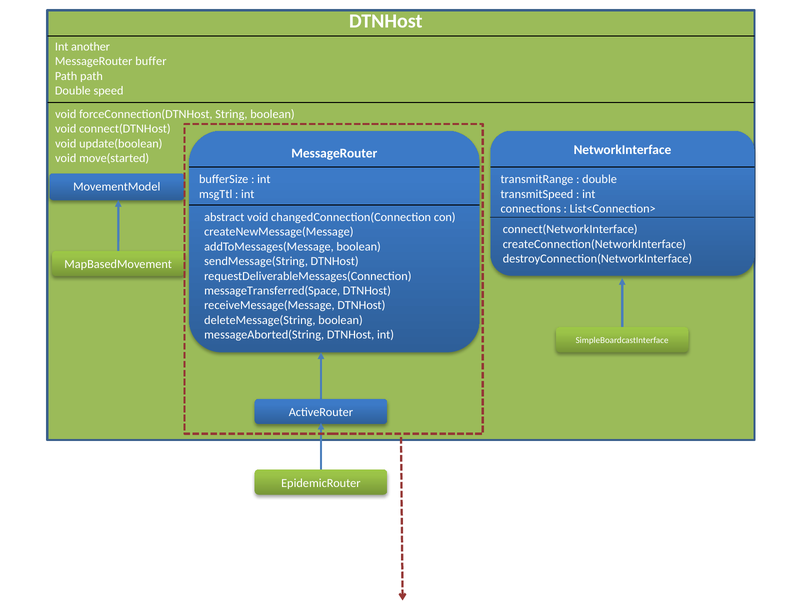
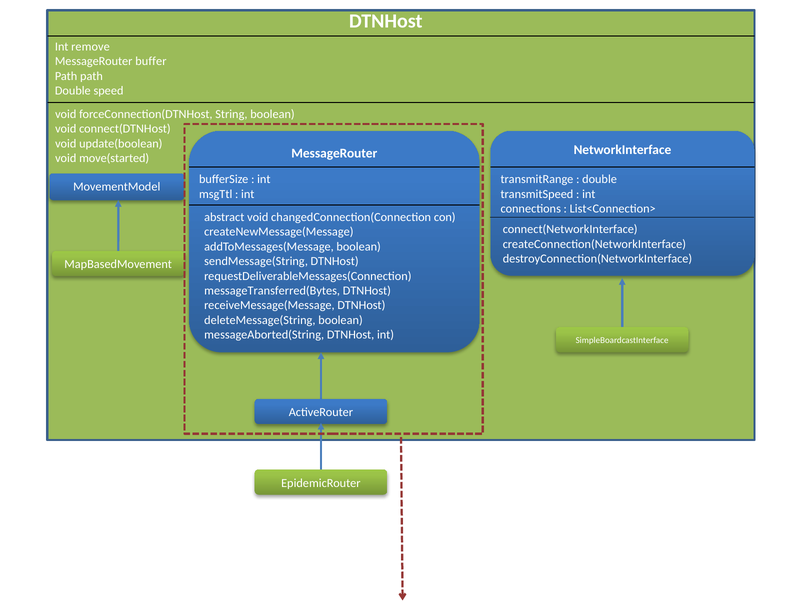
another: another -> remove (90, 47)
messageTransferred(Space: messageTransferred(Space -> messageTransferred(Bytes (272, 290)
